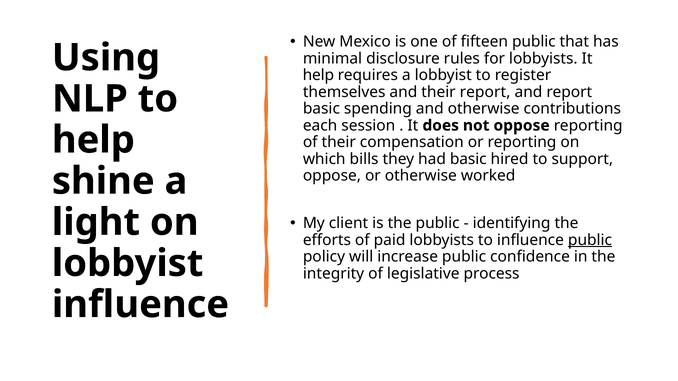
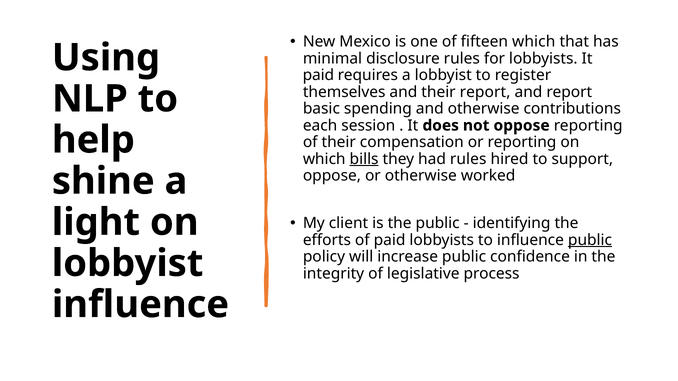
fifteen public: public -> which (534, 42)
help: help -> paid (318, 75)
bills underline: none -> present (364, 159)
had basic: basic -> rules (468, 159)
